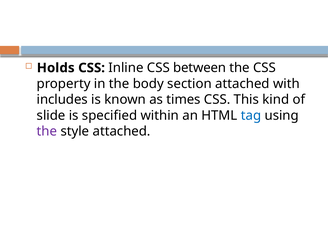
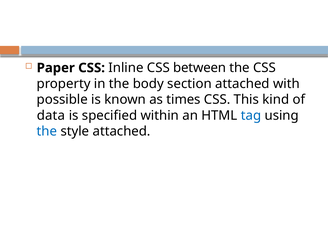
Holds: Holds -> Paper (56, 68)
includes: includes -> possible (62, 100)
slide: slide -> data (51, 115)
the colour: purple -> blue (47, 131)
